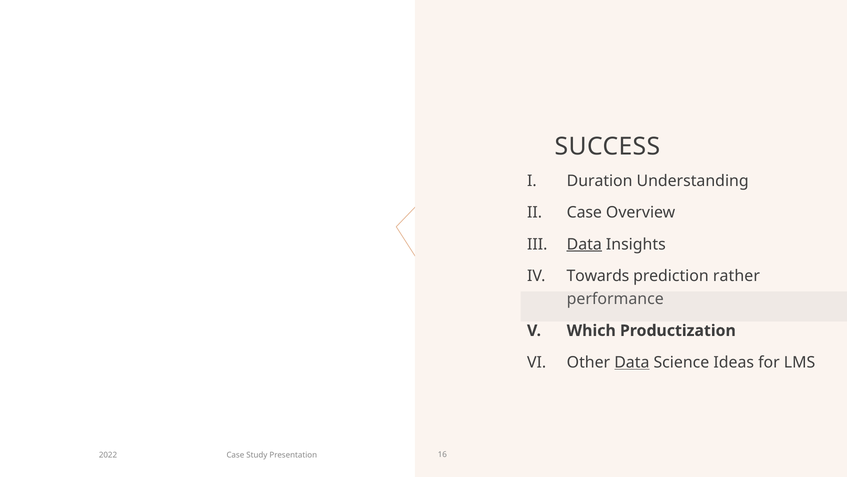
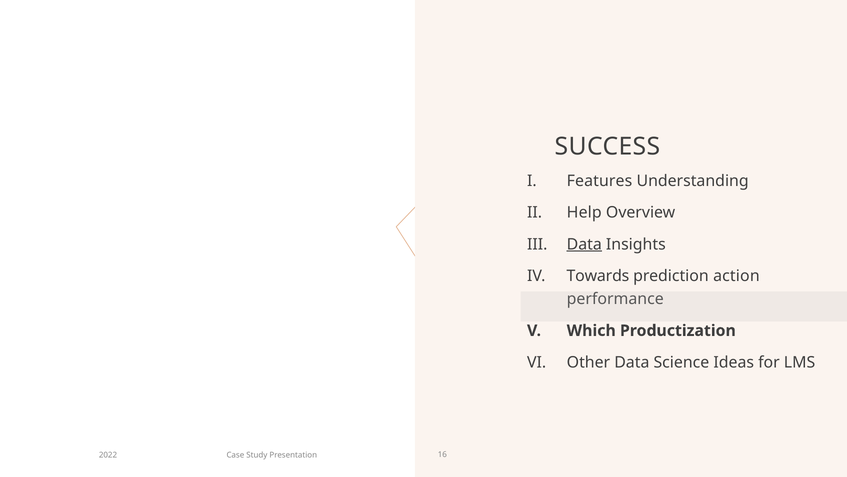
Duration: Duration -> Features (600, 181)
Case: Case -> Help (584, 212)
rather: rather -> action (736, 276)
Data underline: present -> none (632, 362)
